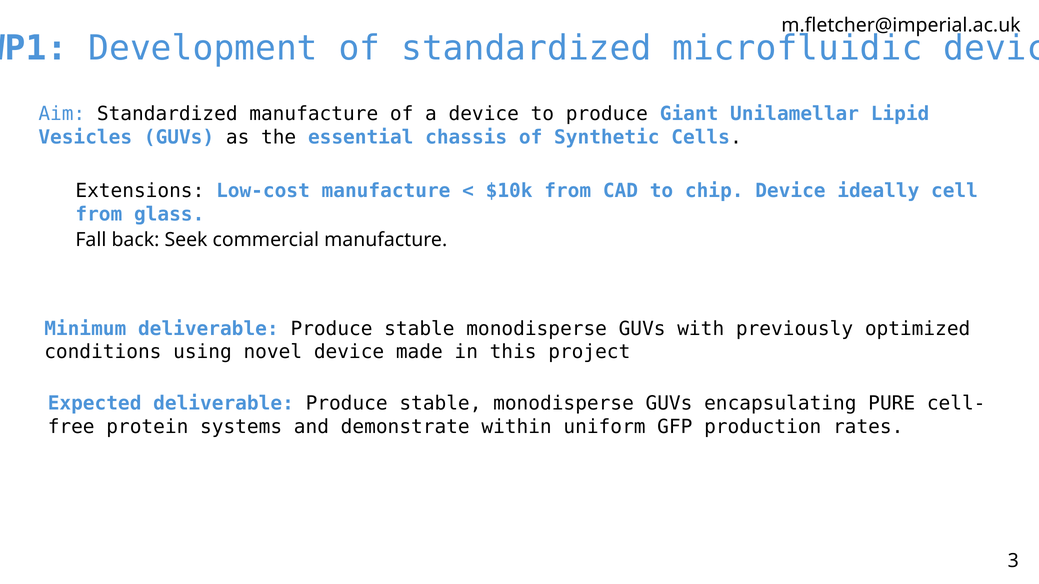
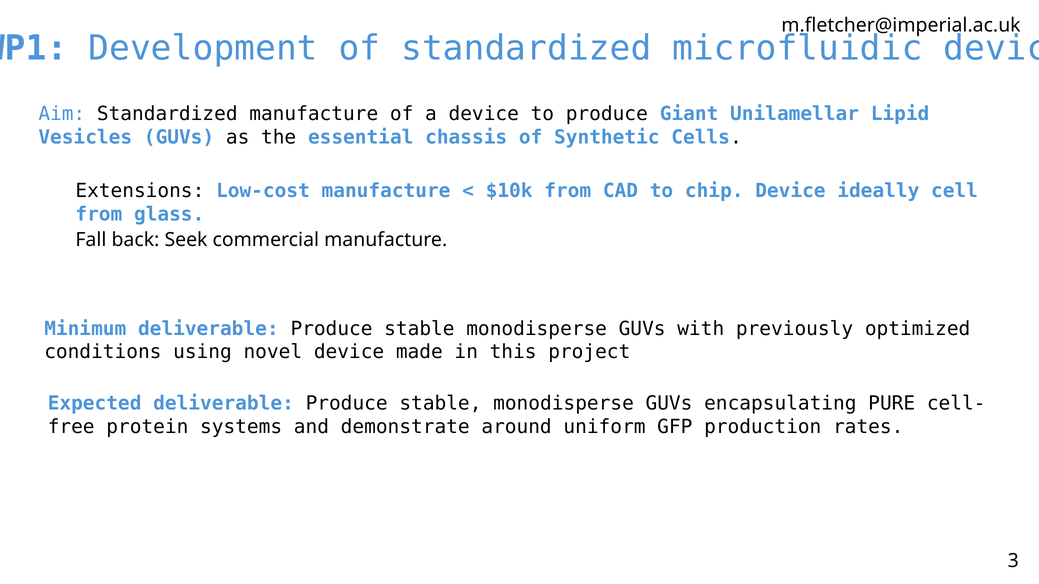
within: within -> around (517, 427)
